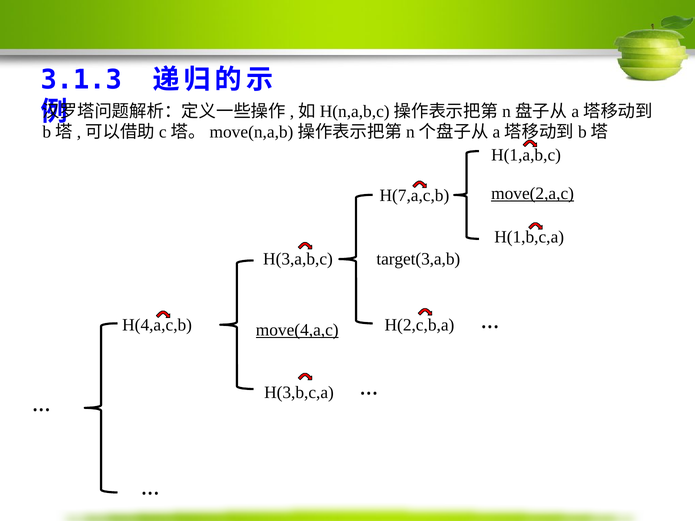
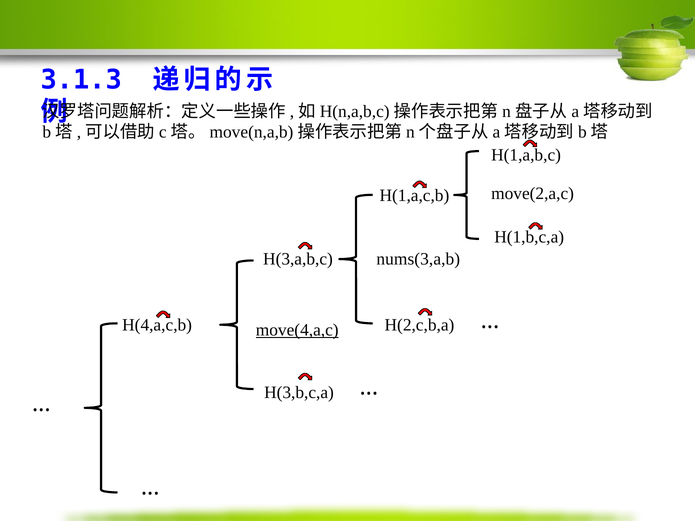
move(2,a,c underline: present -> none (533, 194)
H(7,a,c,b: H(7,a,c,b -> H(1,a,c,b (414, 196)
target(3,a,b: target(3,a,b -> nums(3,a,b (418, 259)
